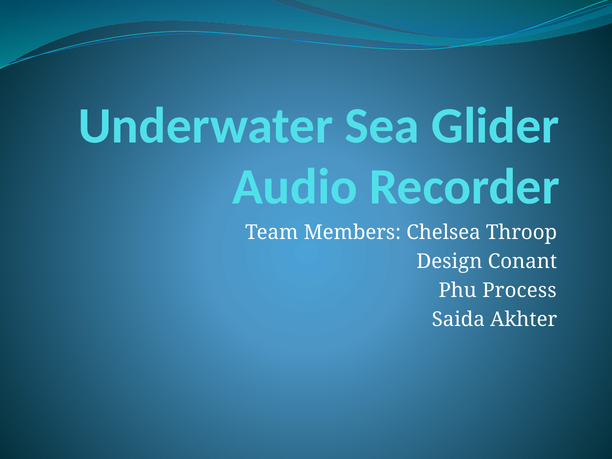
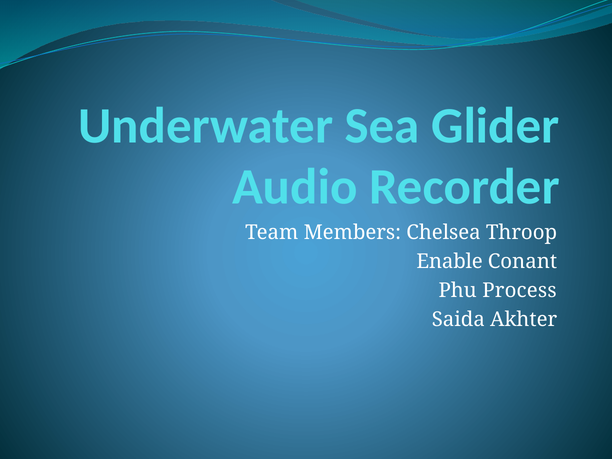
Design: Design -> Enable (450, 262)
